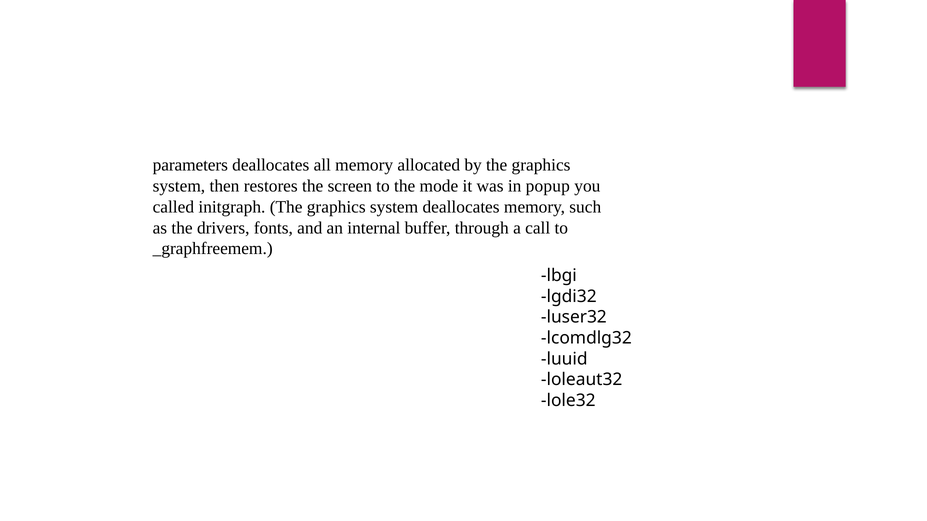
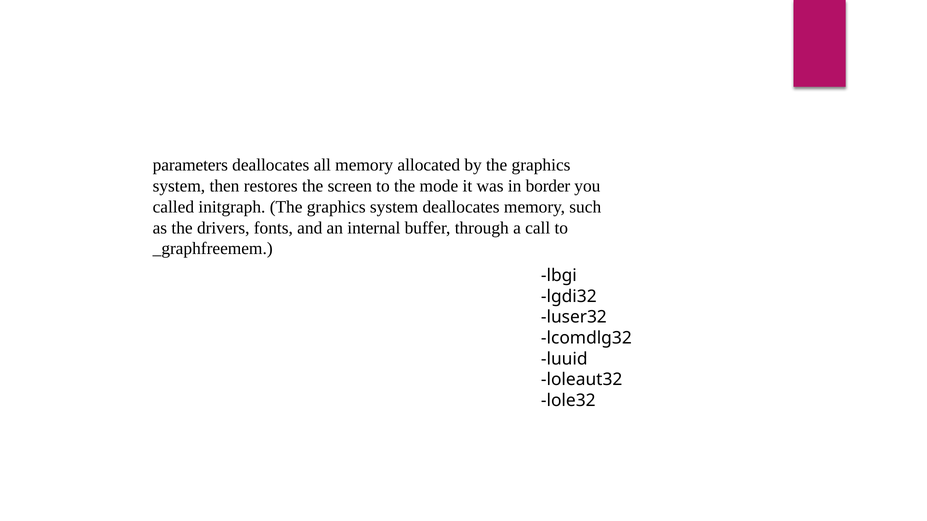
popup: popup -> border (548, 186)
